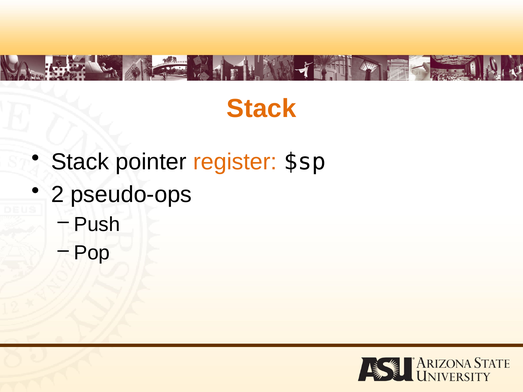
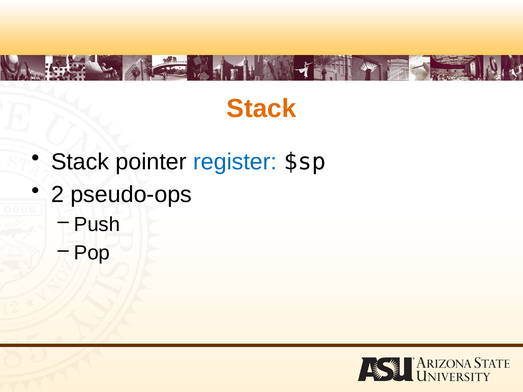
register colour: orange -> blue (235, 162)
